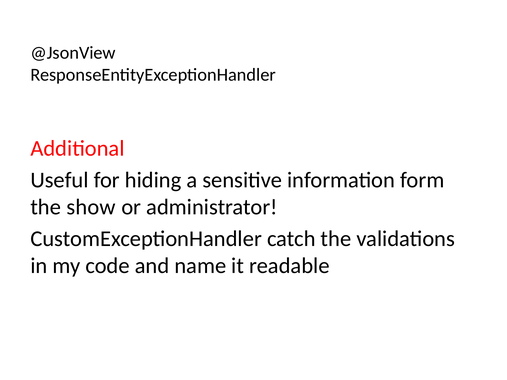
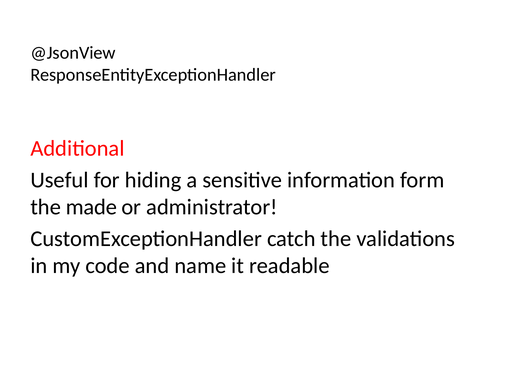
show: show -> made (91, 207)
